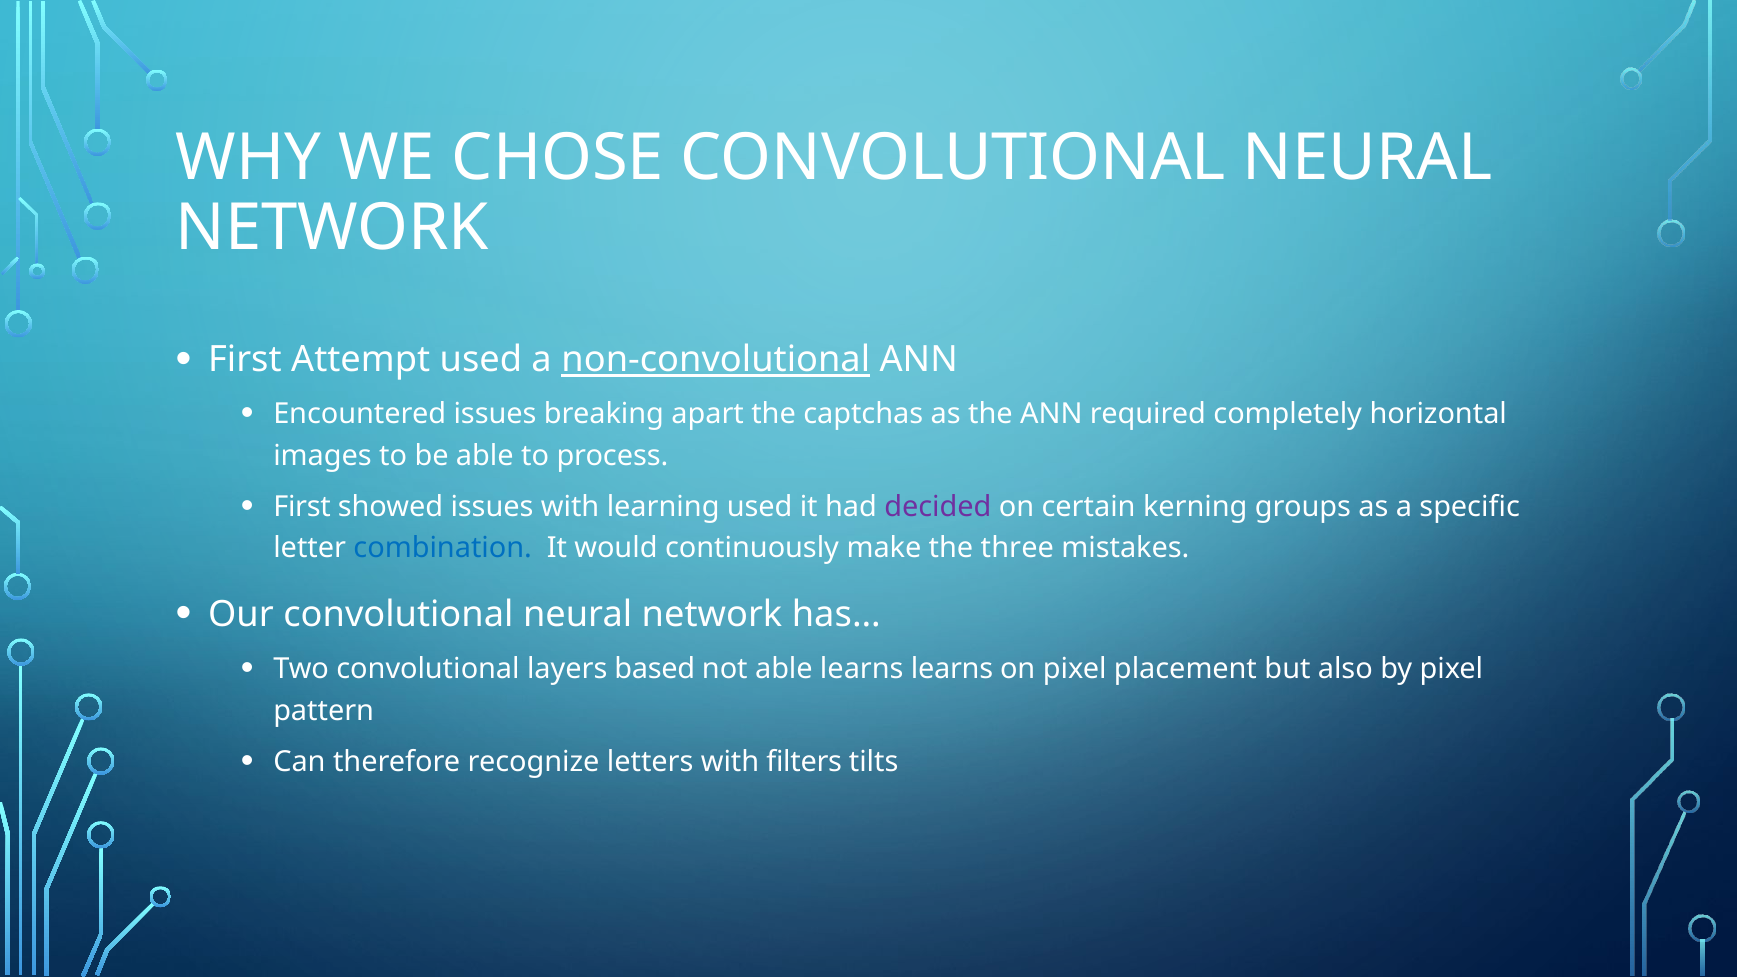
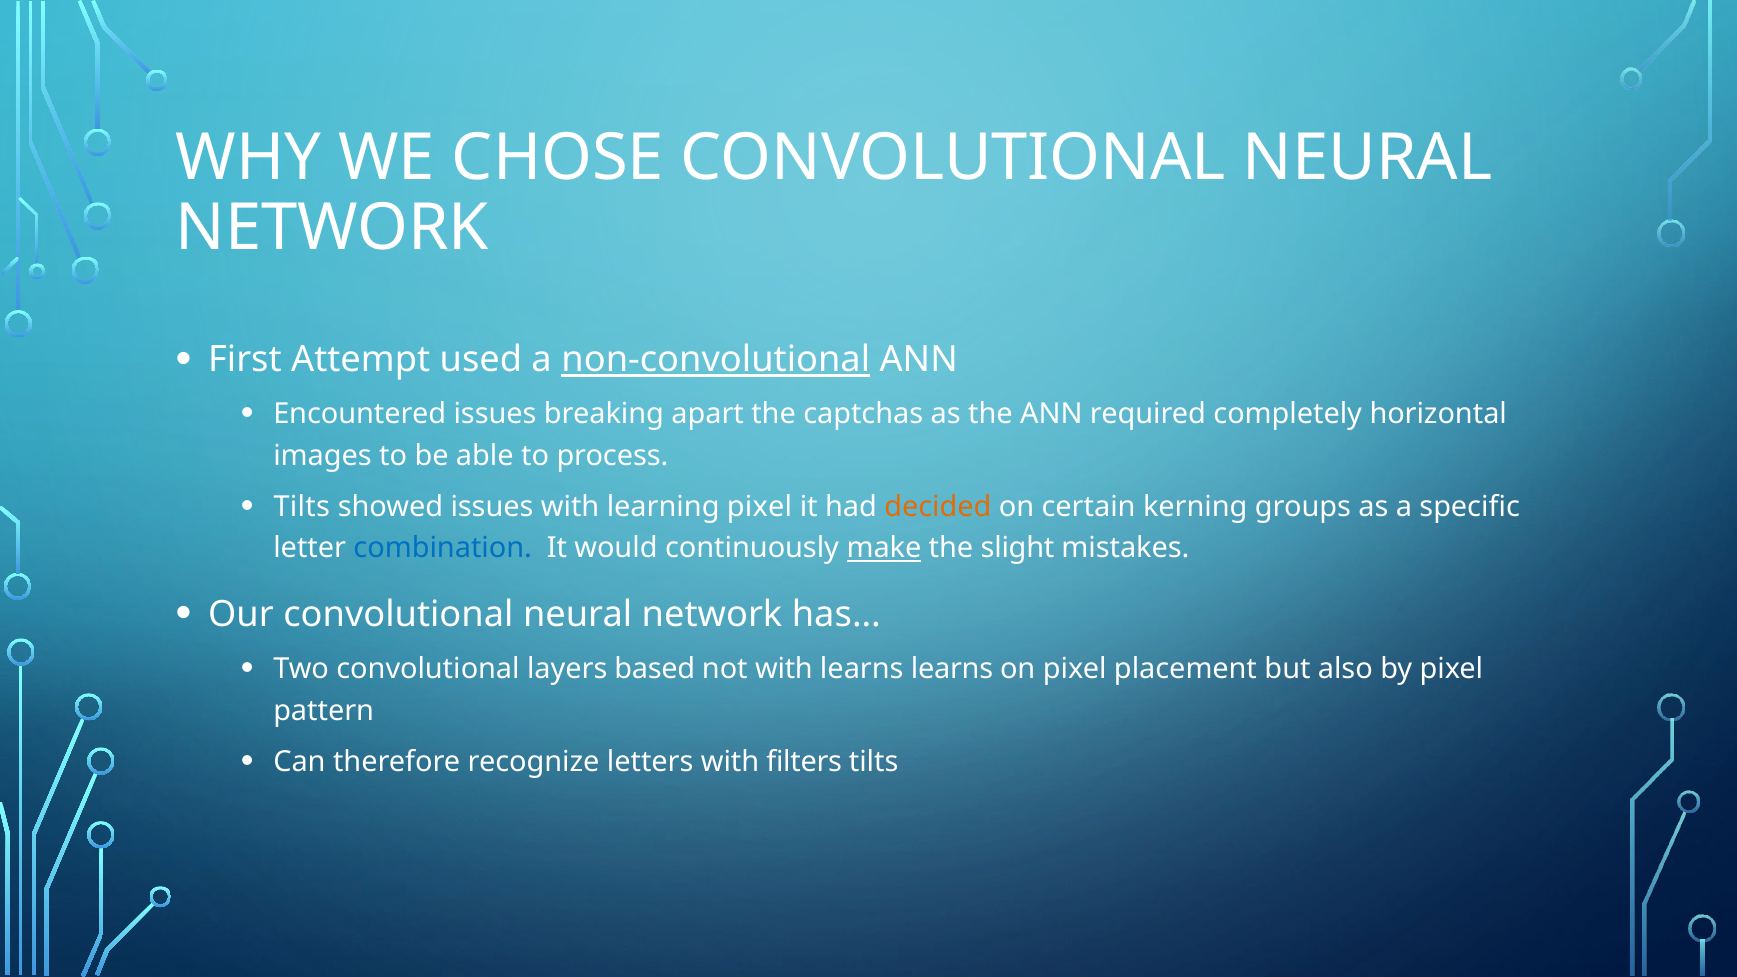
First: First -> Tilts (302, 507)
learning used: used -> pixel (759, 507)
decided colour: purple -> orange (938, 507)
make underline: none -> present (884, 548)
three: three -> slight (1018, 548)
not able: able -> with (784, 669)
